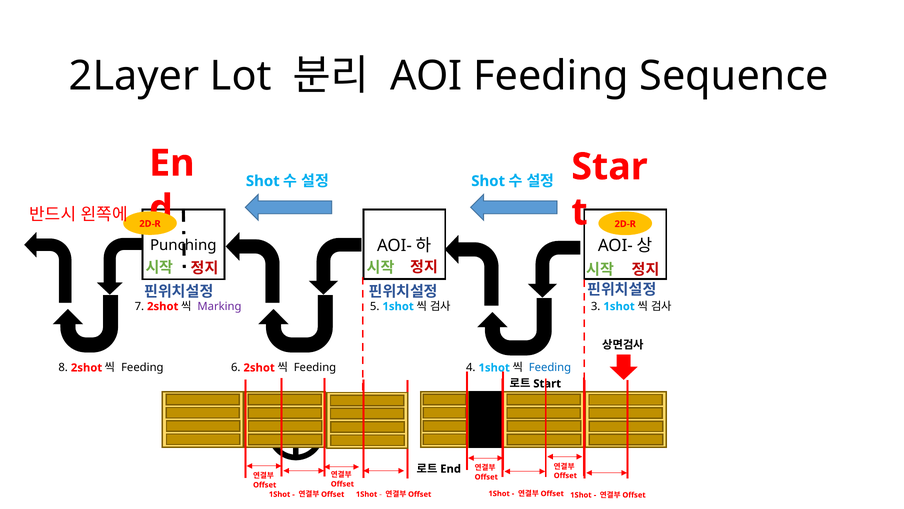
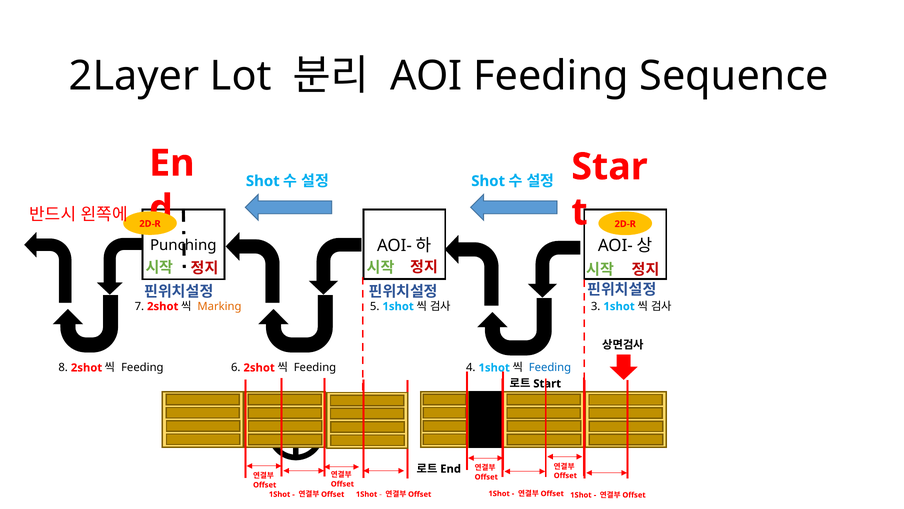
Marking colour: purple -> orange (219, 306)
